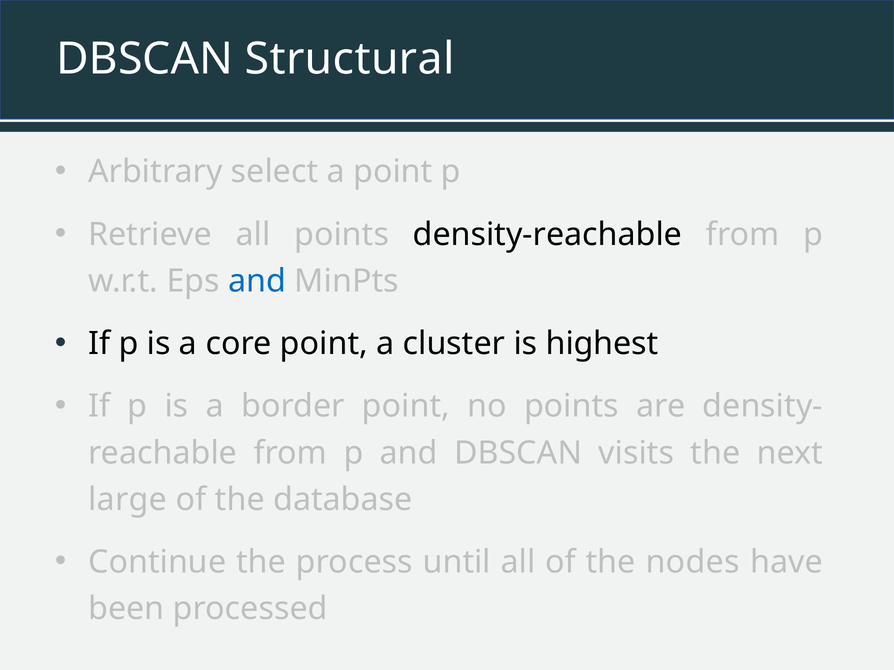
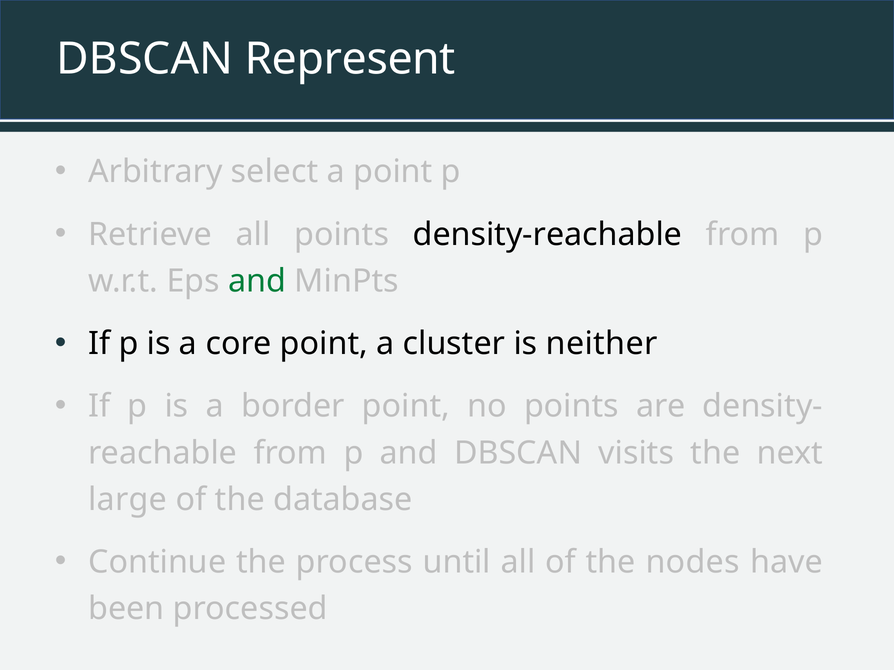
Structural: Structural -> Represent (350, 59)
and colour: blue -> green (257, 281)
highest: highest -> neither (602, 344)
